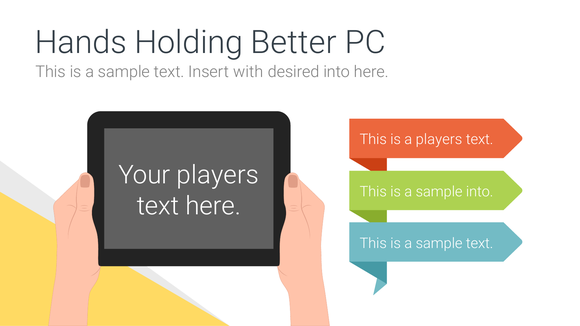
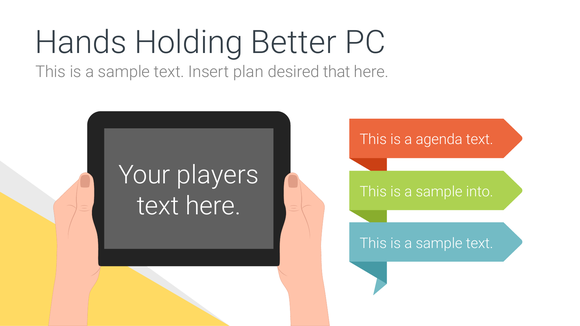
with: with -> plan (248, 72)
desired into: into -> that (337, 72)
a players: players -> agenda (439, 140)
